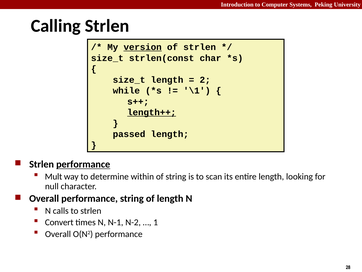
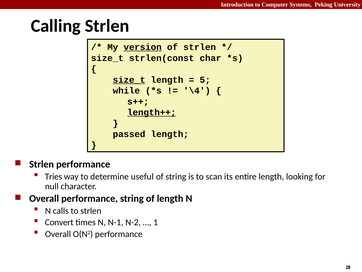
size_t underline: none -> present (129, 80)
2: 2 -> 5 (205, 80)
\1: \1 -> \4 (197, 90)
performance underline: present -> none (83, 164)
Mult: Mult -> Tries (54, 176)
within: within -> useful (142, 176)
